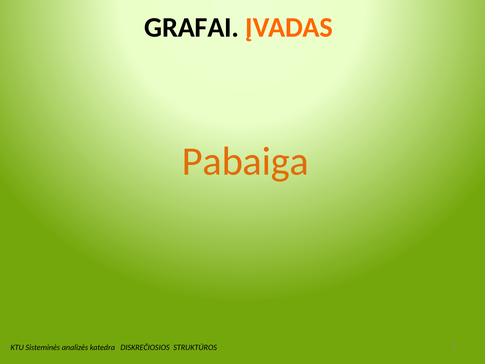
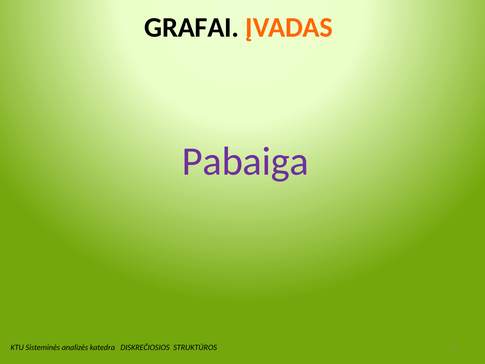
Pabaiga colour: orange -> purple (245, 161)
